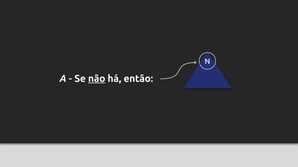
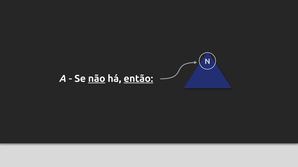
então underline: none -> present (138, 79)
